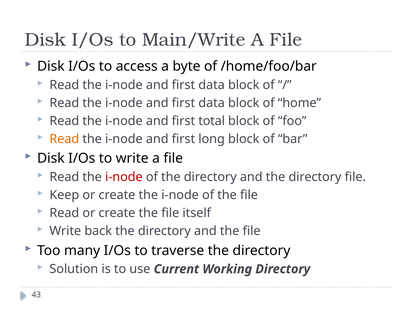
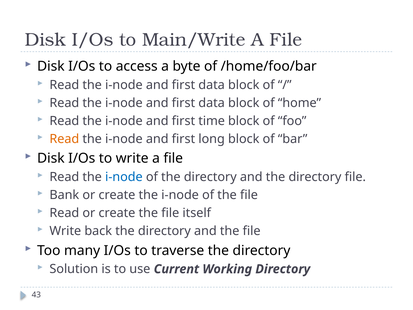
total: total -> time (212, 121)
i-node colour: red -> blue (124, 177)
Keep: Keep -> Bank (64, 195)
